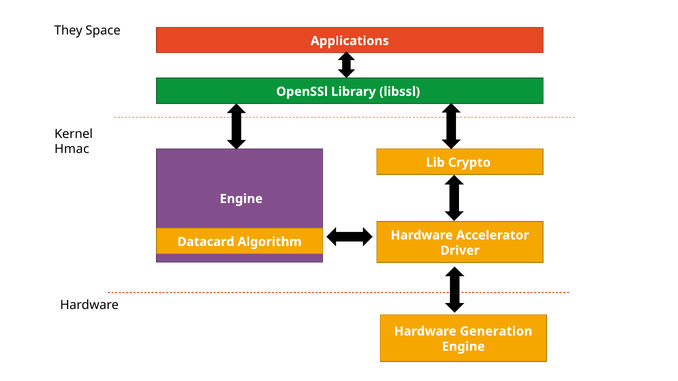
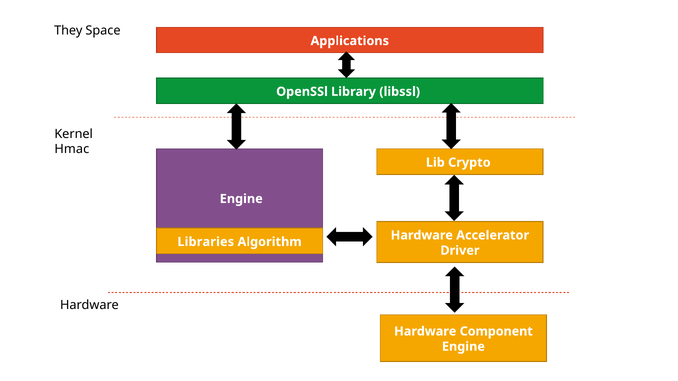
Datacard: Datacard -> Libraries (206, 242)
Generation: Generation -> Component (496, 332)
